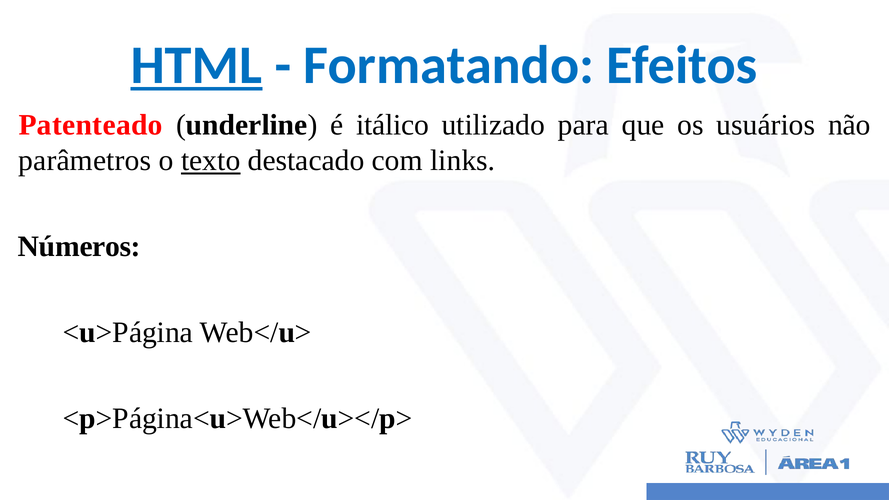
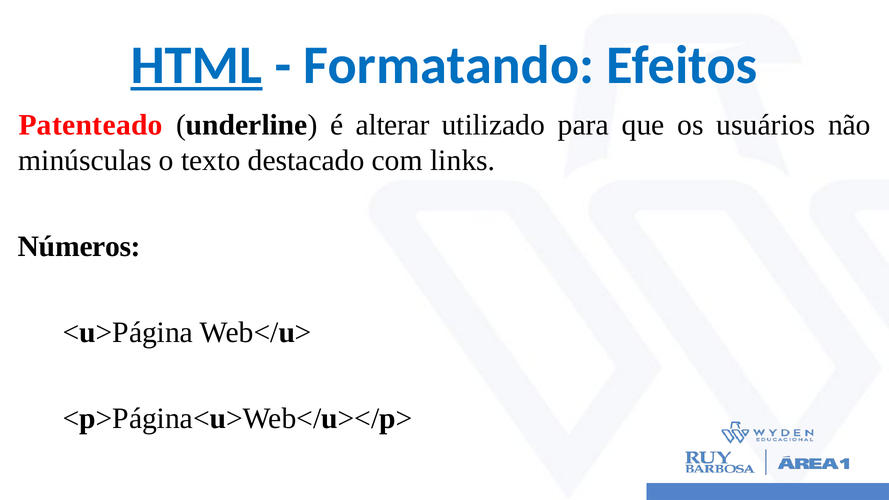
itálico: itálico -> alterar (393, 125)
parâmetros: parâmetros -> minúsculas (85, 161)
texto underline: present -> none (211, 161)
